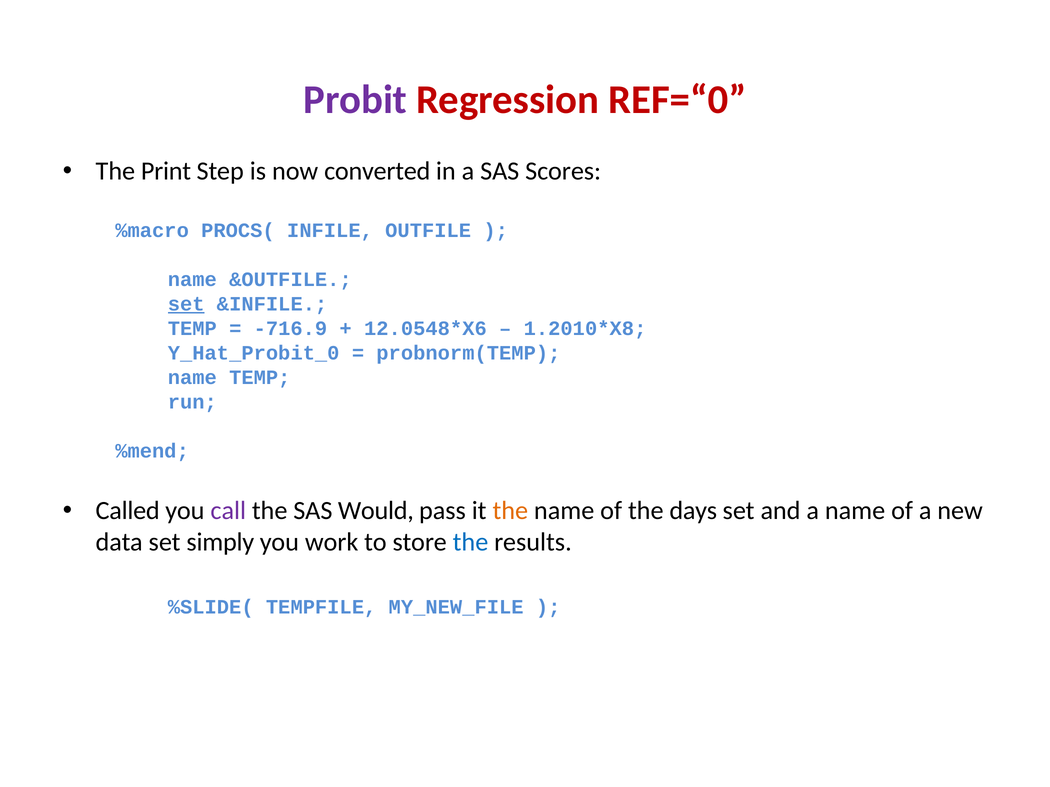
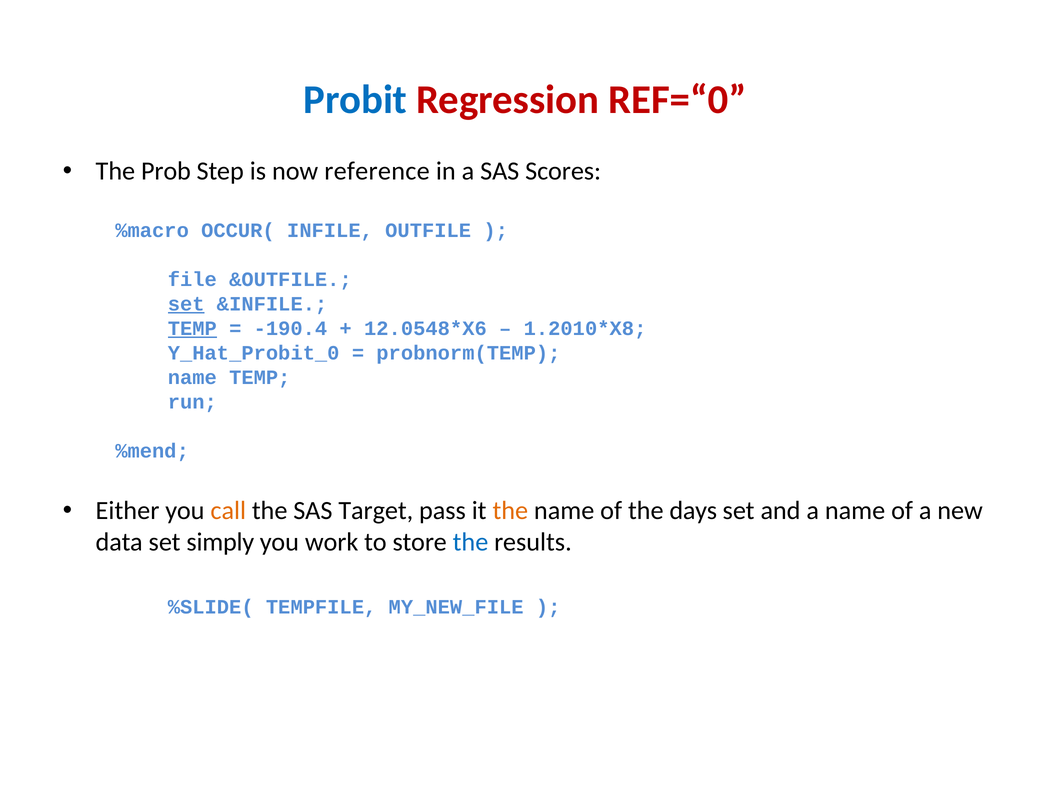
Probit colour: purple -> blue (355, 100)
Print: Print -> Prob (166, 171)
converted: converted -> reference (377, 171)
PROCS(: PROCS( -> OCCUR( (238, 231)
name: name -> file (192, 280)
TEMP underline: none -> present (192, 329)
-716.9: -716.9 -> -190.4 (290, 329)
Called: Called -> Either (128, 511)
call colour: purple -> orange (228, 511)
Would: Would -> Target (376, 511)
